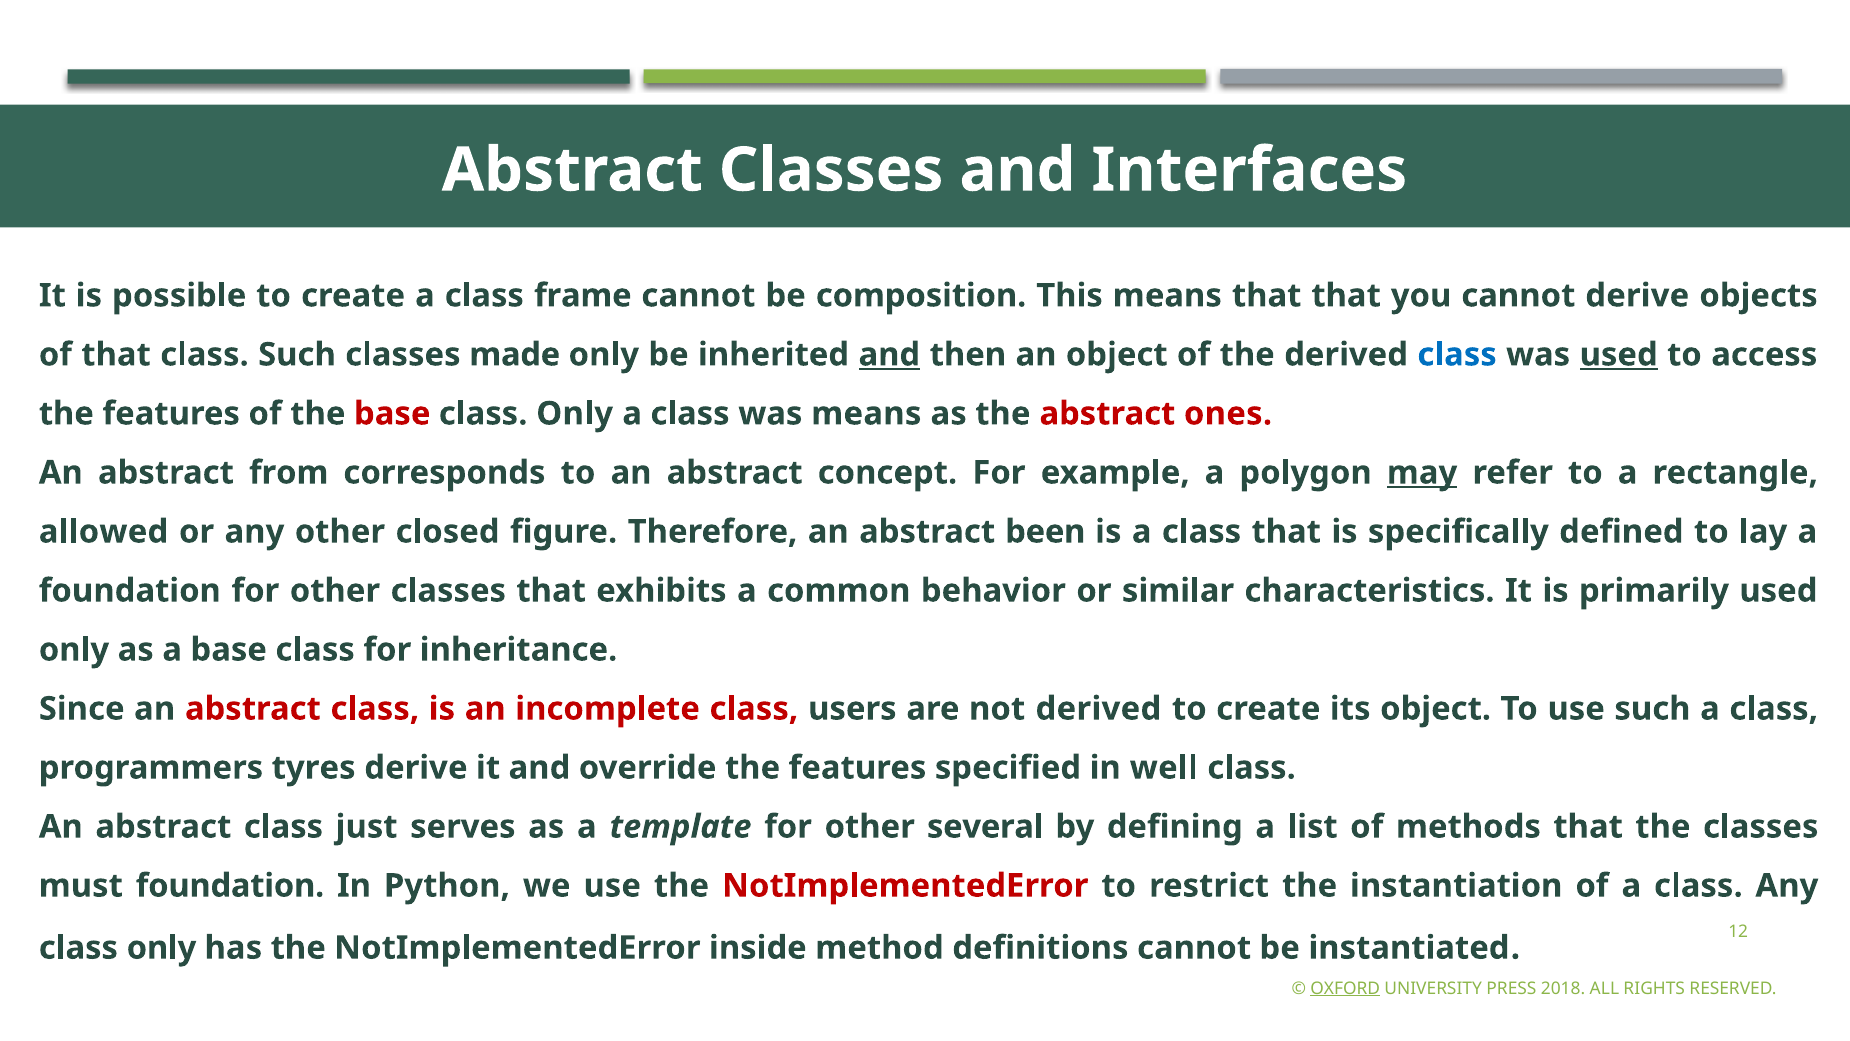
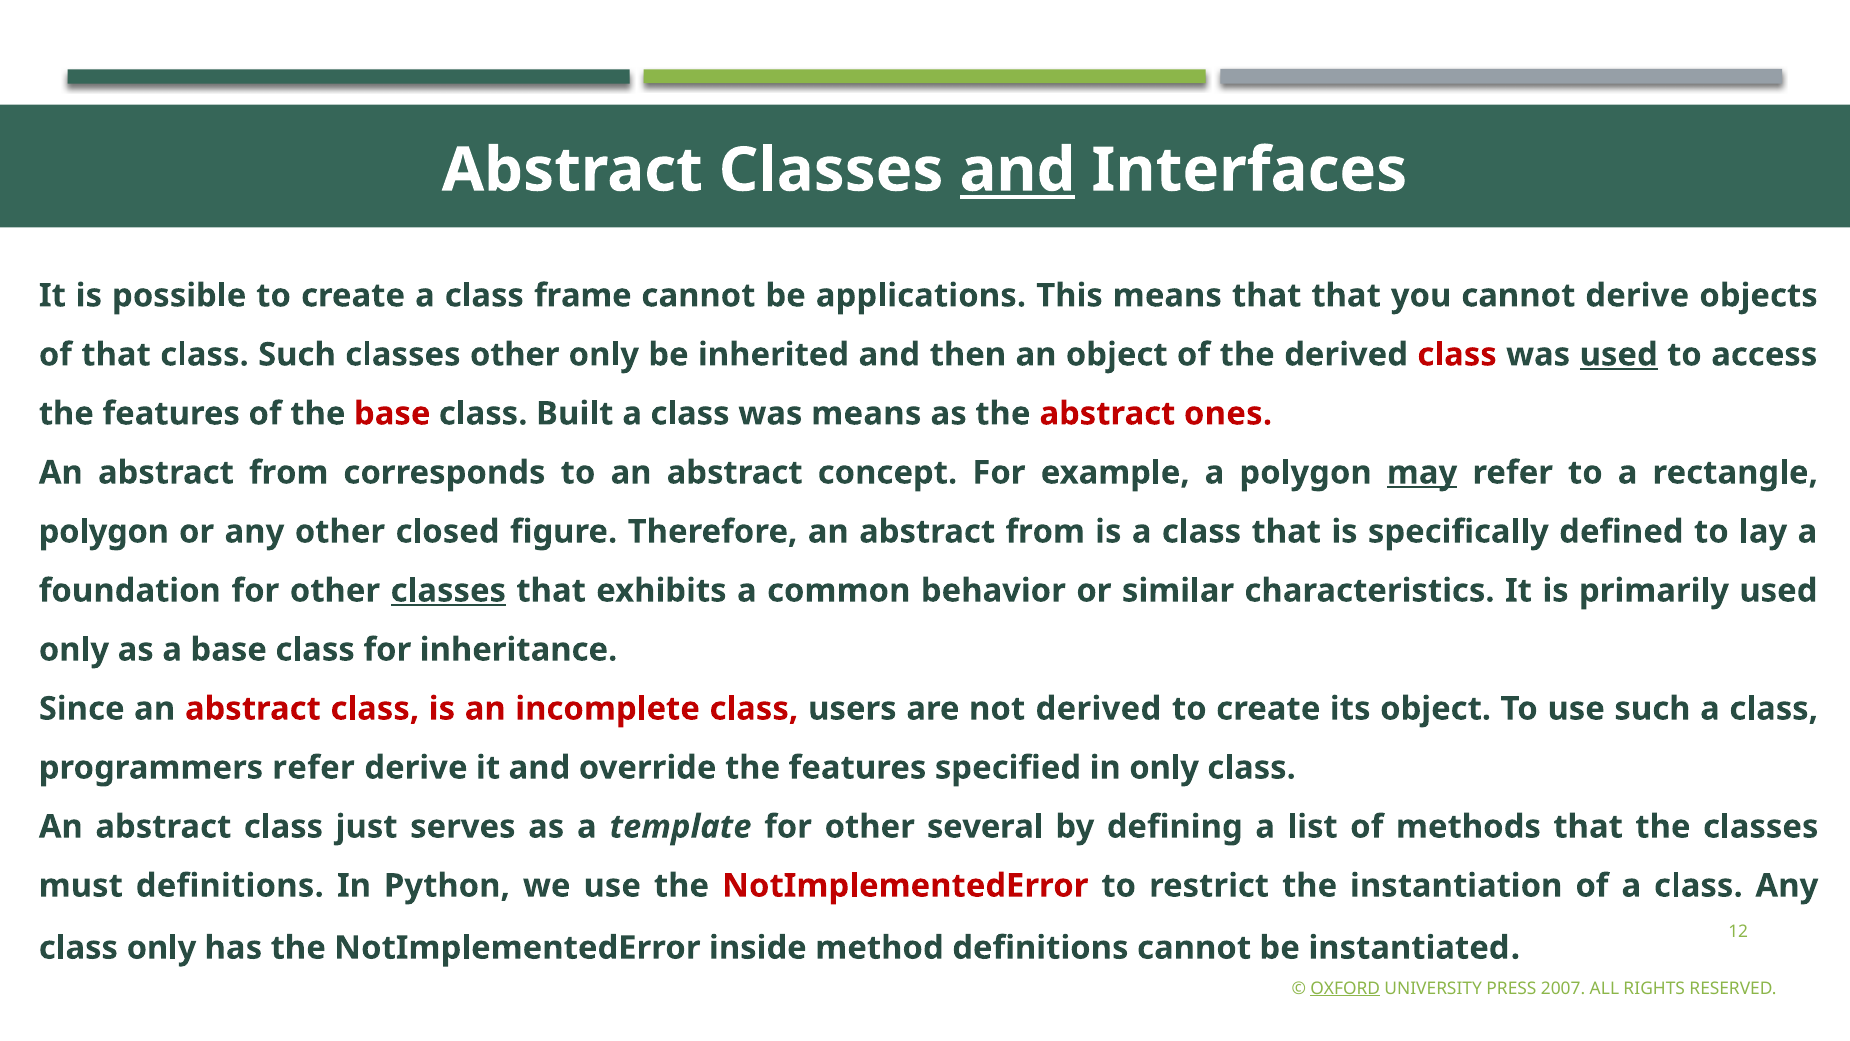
and underline: none -> present (1017, 170)
composition: composition -> applications (921, 296)
classes made: made -> other (515, 355)
and underline: present -> none (889, 355)
class colour: blue -> red (1457, 355)
Only: Only -> Built (575, 414)
allowed: allowed -> polygon (104, 532)
Therefore an abstract been: been -> from (1045, 532)
classes underline: none -> present (448, 591)
programmers tyres: tyres -> refer (313, 767)
in well: well -> only (1164, 767)
must foundation: foundation -> definitions (230, 885)
2018: 2018 -> 2007 (1563, 988)
